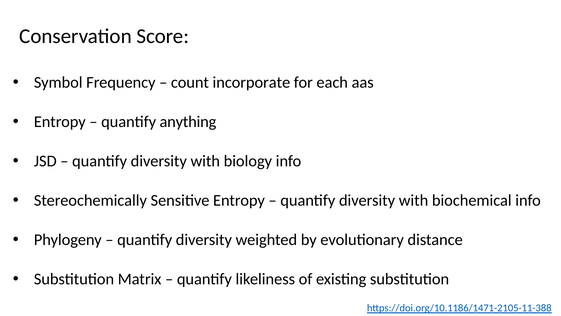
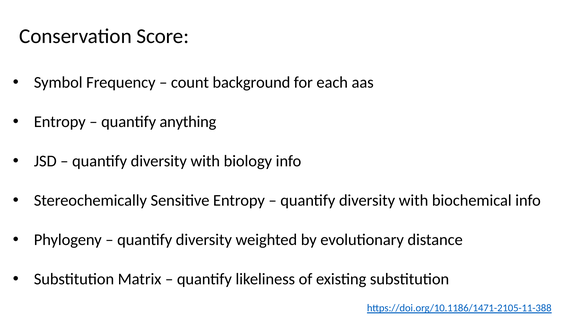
incorporate: incorporate -> background (251, 82)
